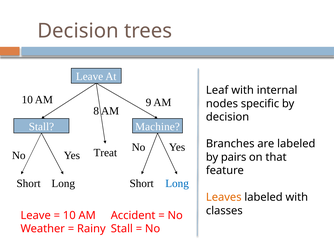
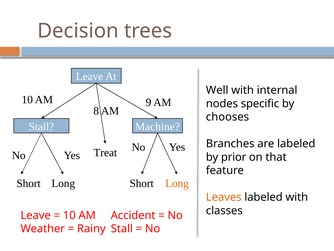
Leaf: Leaf -> Well (217, 90)
decision: decision -> chooses (227, 117)
pairs: pairs -> prior (234, 157)
Long colour: blue -> orange (177, 183)
